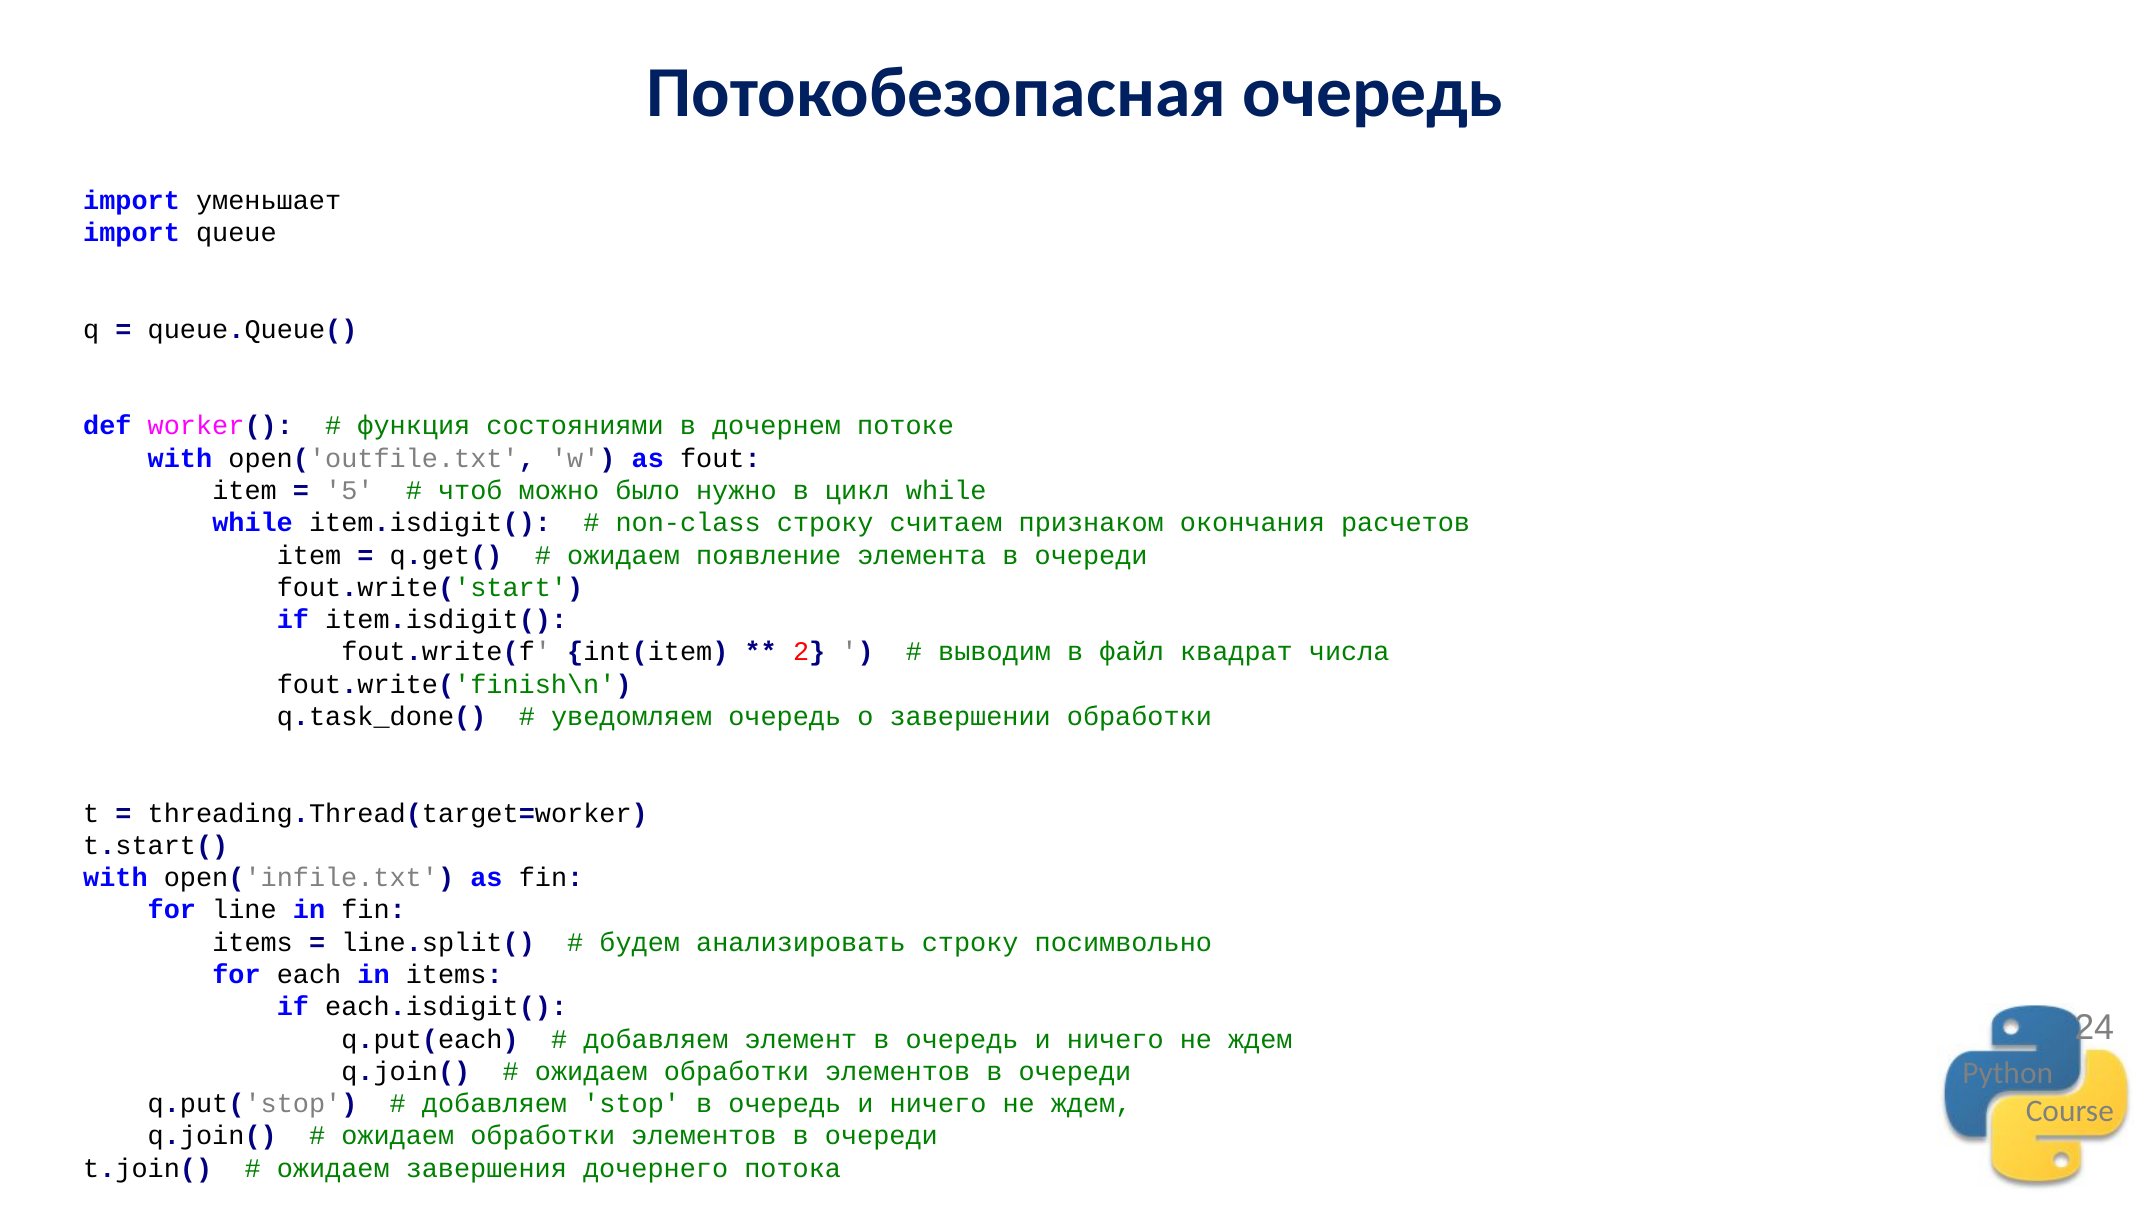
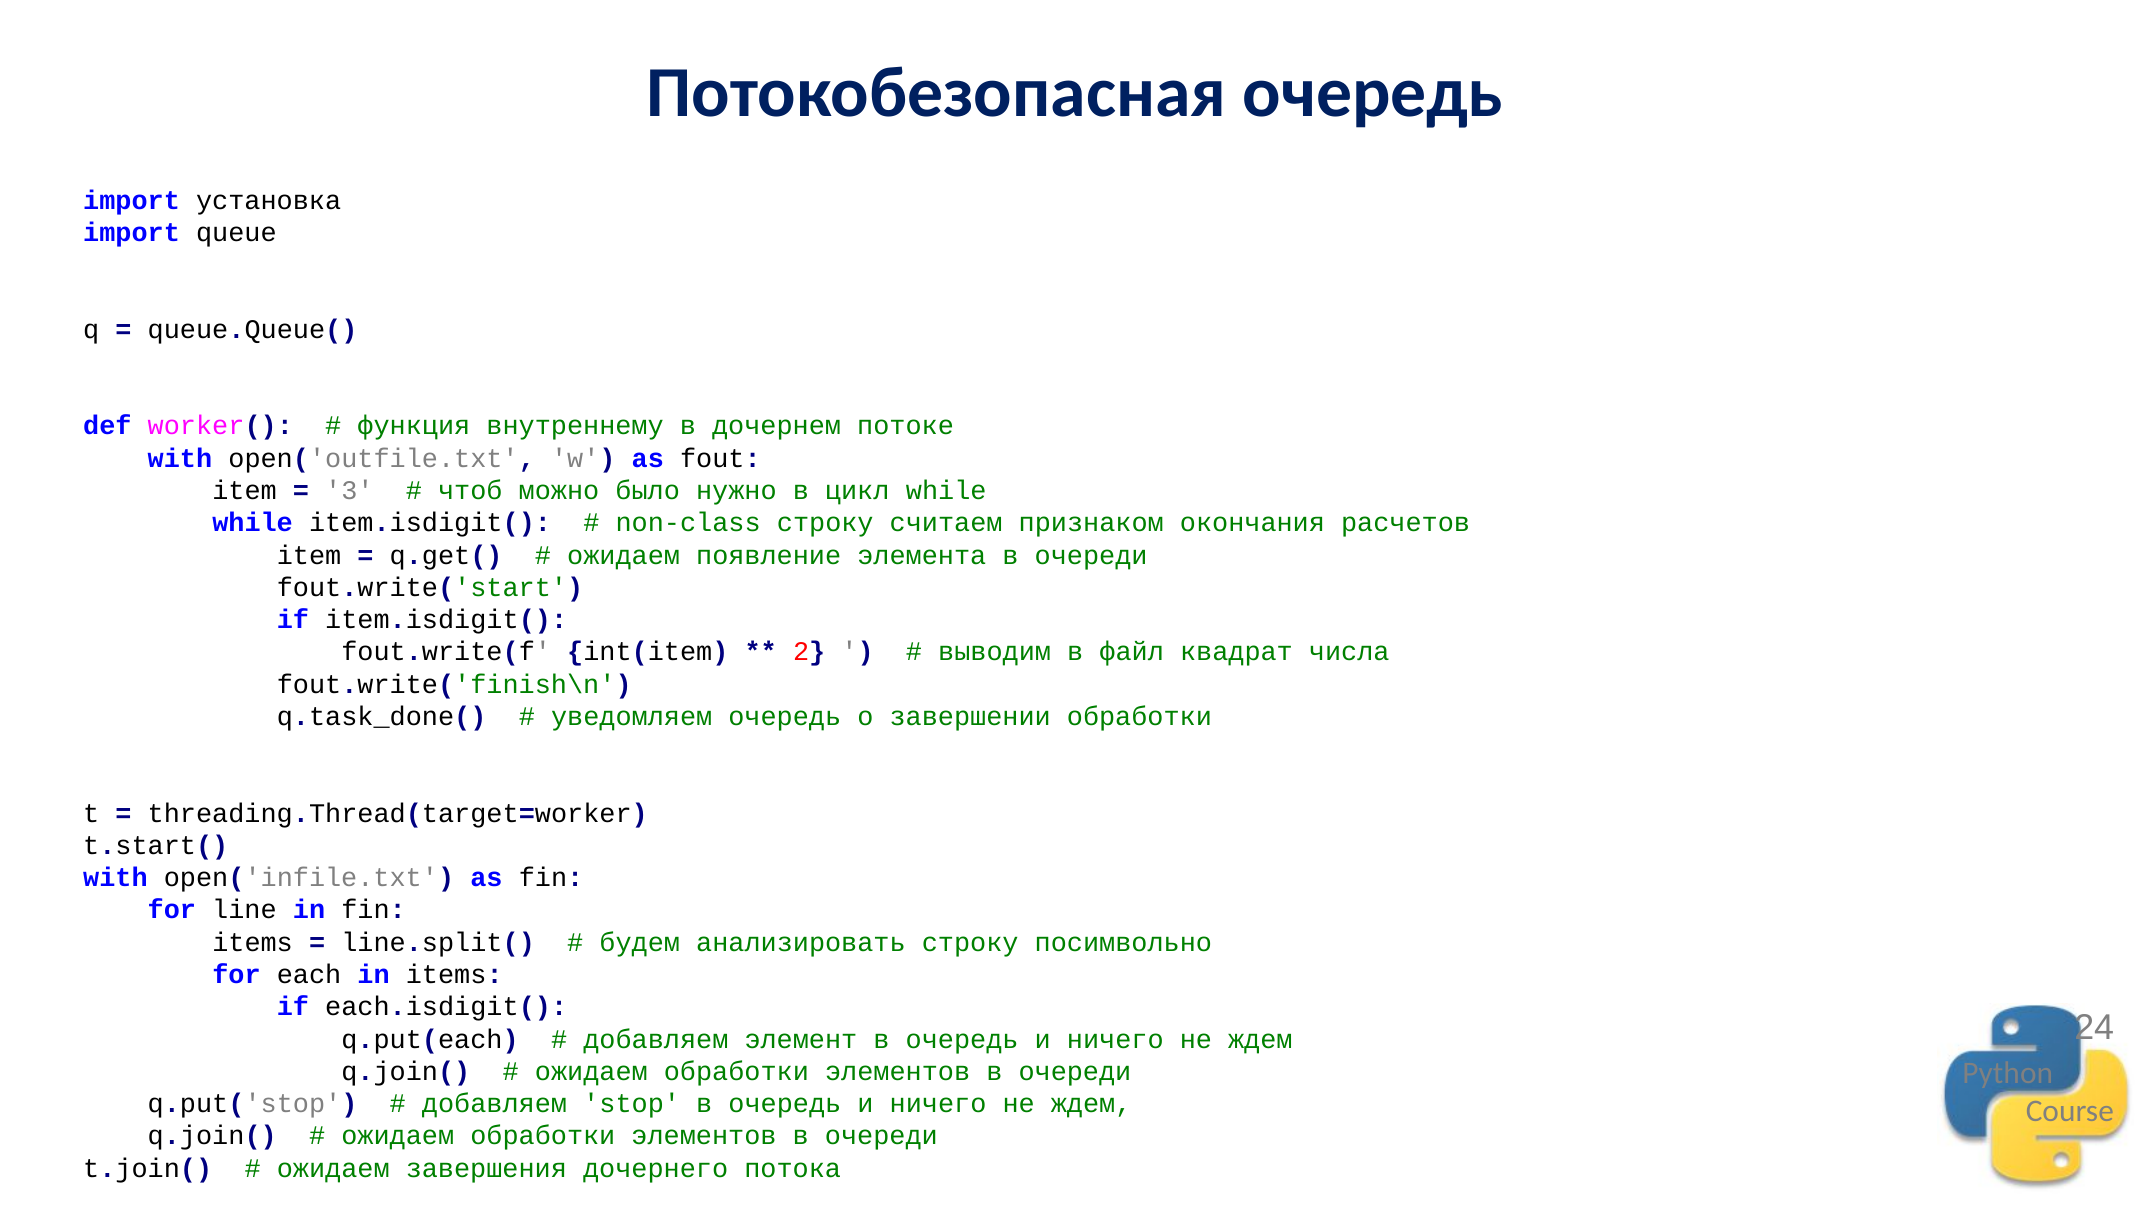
уменьшает: уменьшает -> установка (269, 200)
состояниями: состояниями -> внутреннему (575, 426)
5: 5 -> 3 (349, 491)
